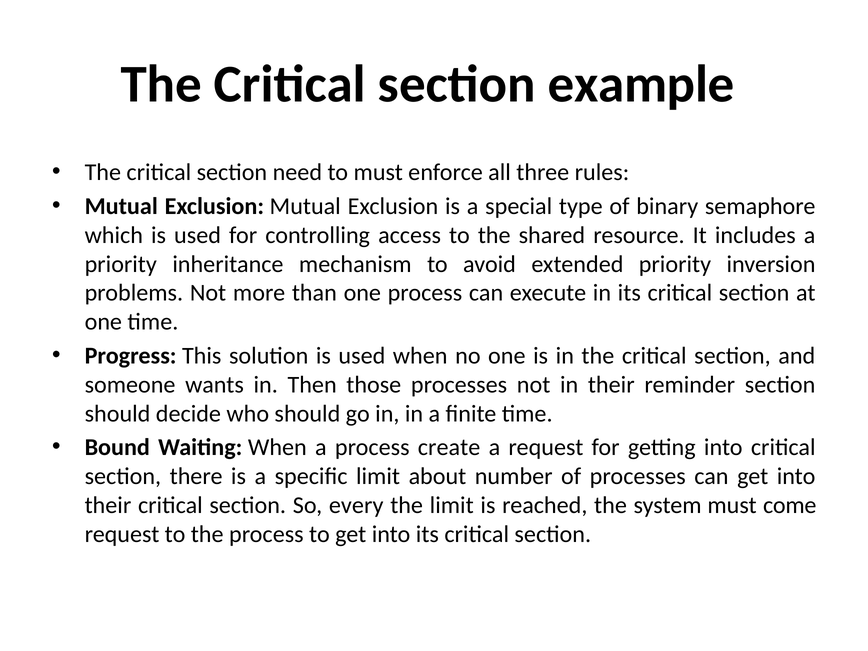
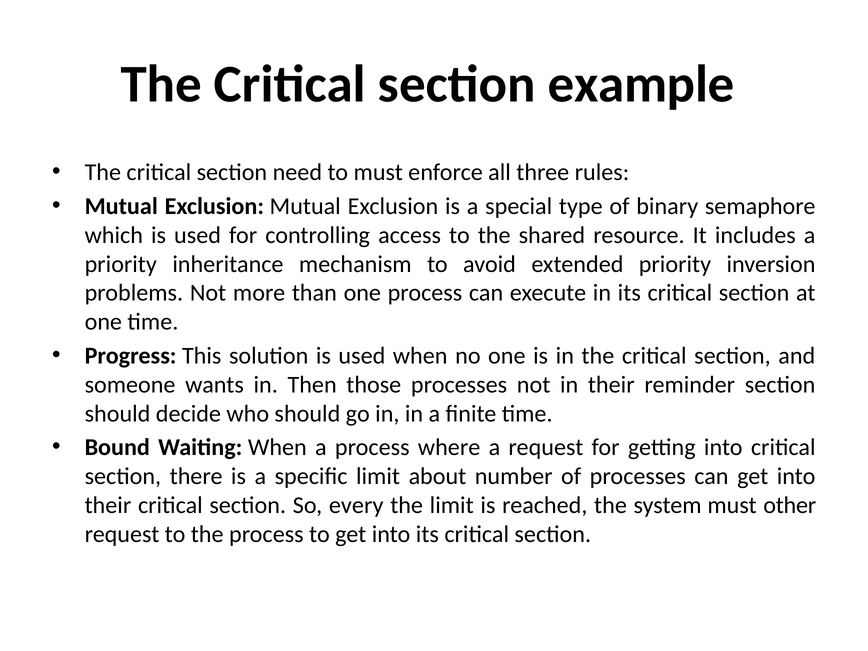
create: create -> where (449, 447)
come: come -> other (790, 505)
